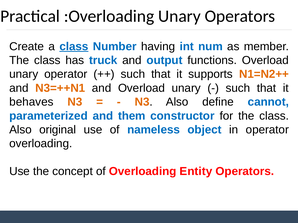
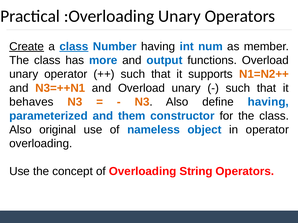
Create underline: none -> present (27, 46)
truck: truck -> more (103, 60)
define cannot: cannot -> having (268, 102)
Entity: Entity -> String (196, 172)
